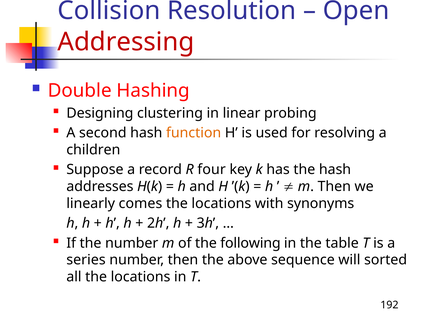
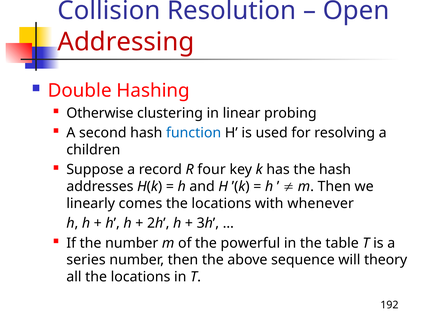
Designing: Designing -> Otherwise (100, 113)
function colour: orange -> blue (194, 133)
synonyms: synonyms -> whenever (321, 203)
following: following -> powerful (250, 243)
sorted: sorted -> theory (386, 260)
